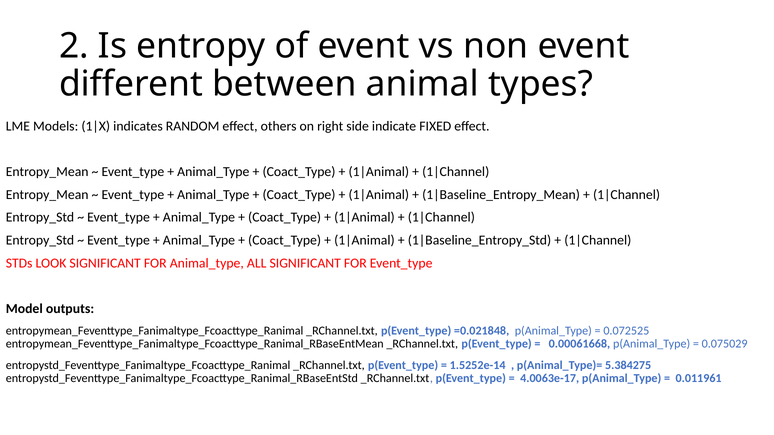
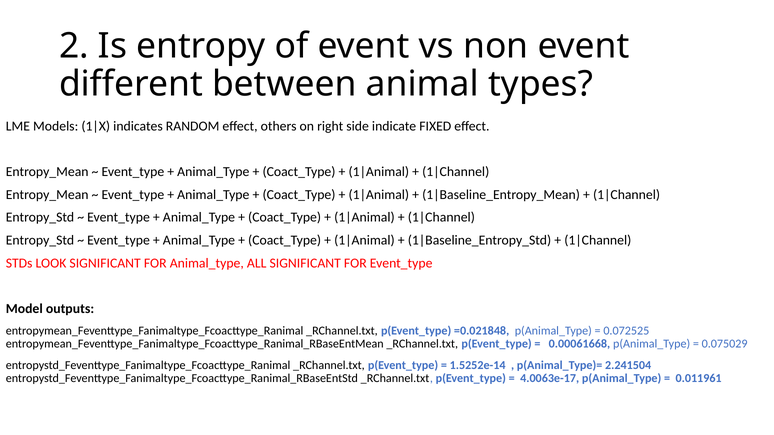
5.384275: 5.384275 -> 2.241504 (628, 365)
